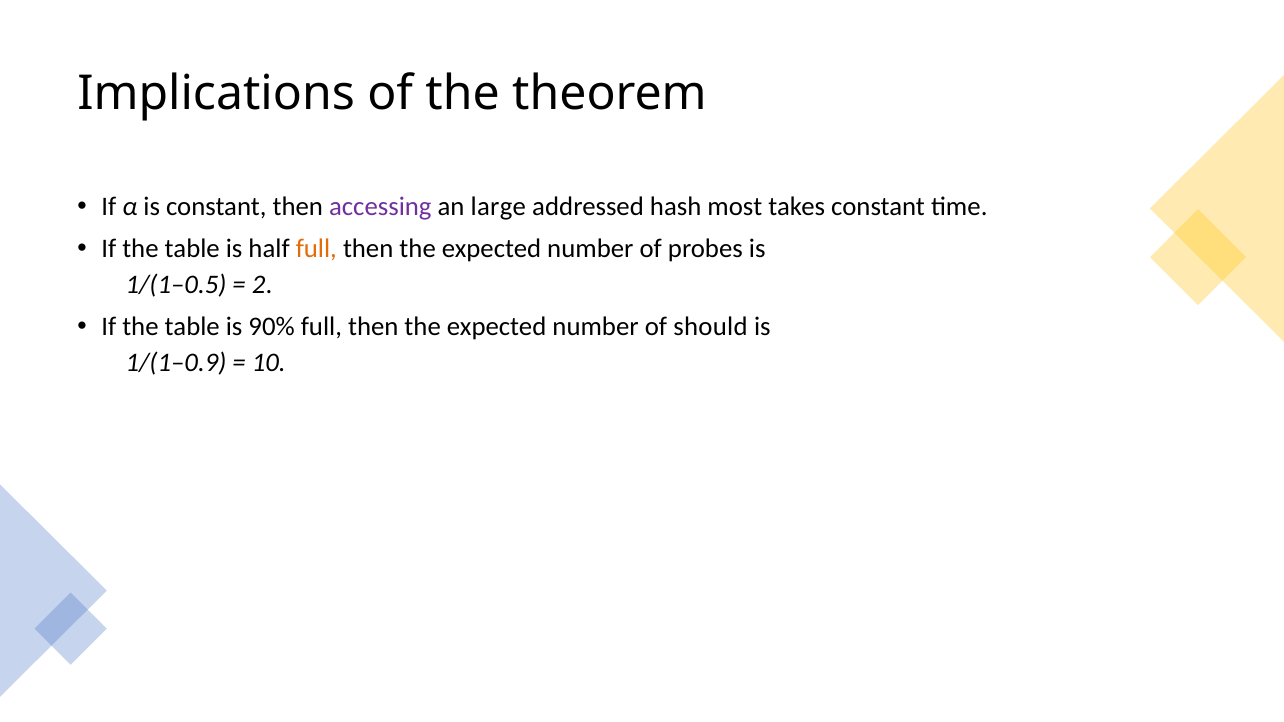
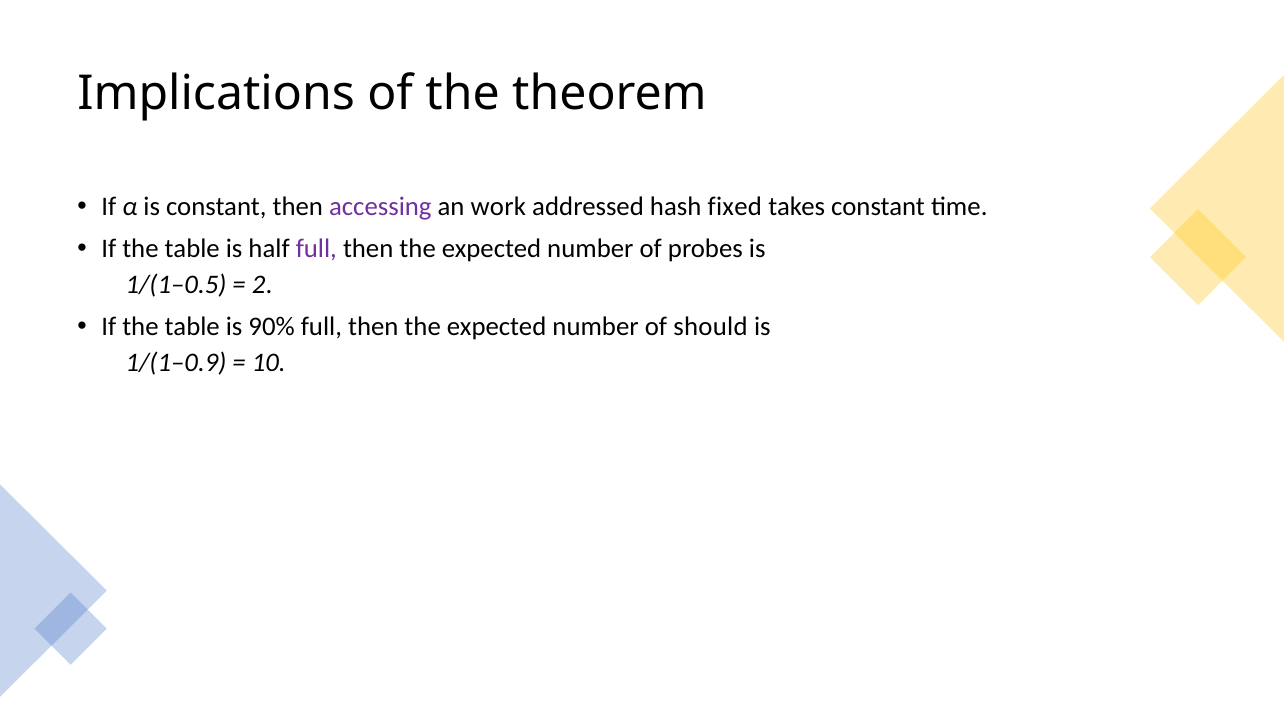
large: large -> work (498, 207)
most: most -> fixed (735, 207)
full colour: orange -> purple (316, 249)
